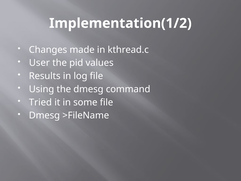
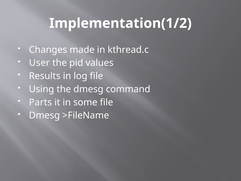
Tried: Tried -> Parts (40, 102)
